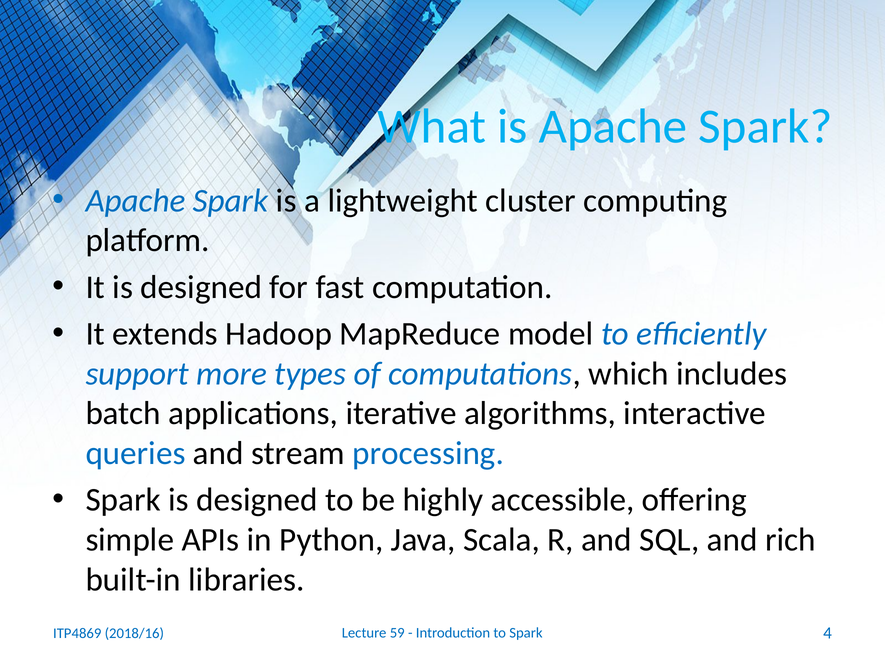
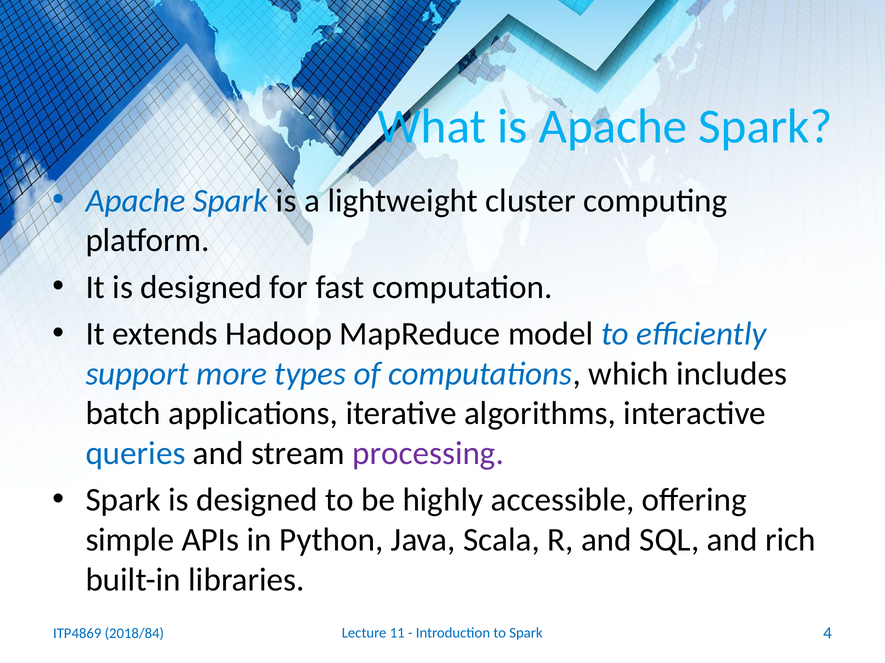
processing colour: blue -> purple (428, 454)
59: 59 -> 11 (397, 634)
2018/16: 2018/16 -> 2018/84 (134, 634)
